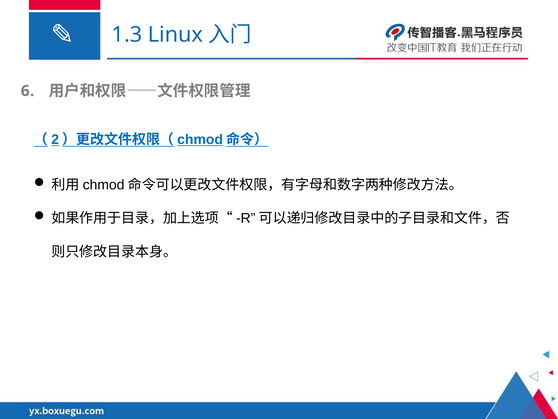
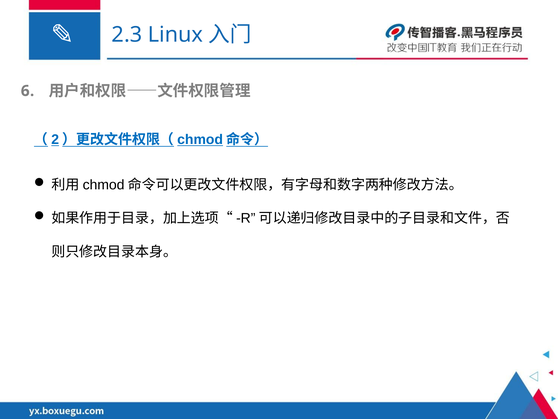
1.3: 1.3 -> 2.3 (127, 35)
